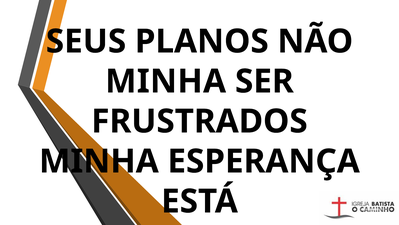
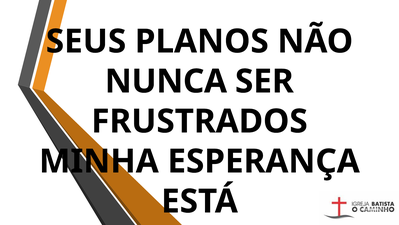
MINHA: MINHA -> NUNCA (166, 81)
